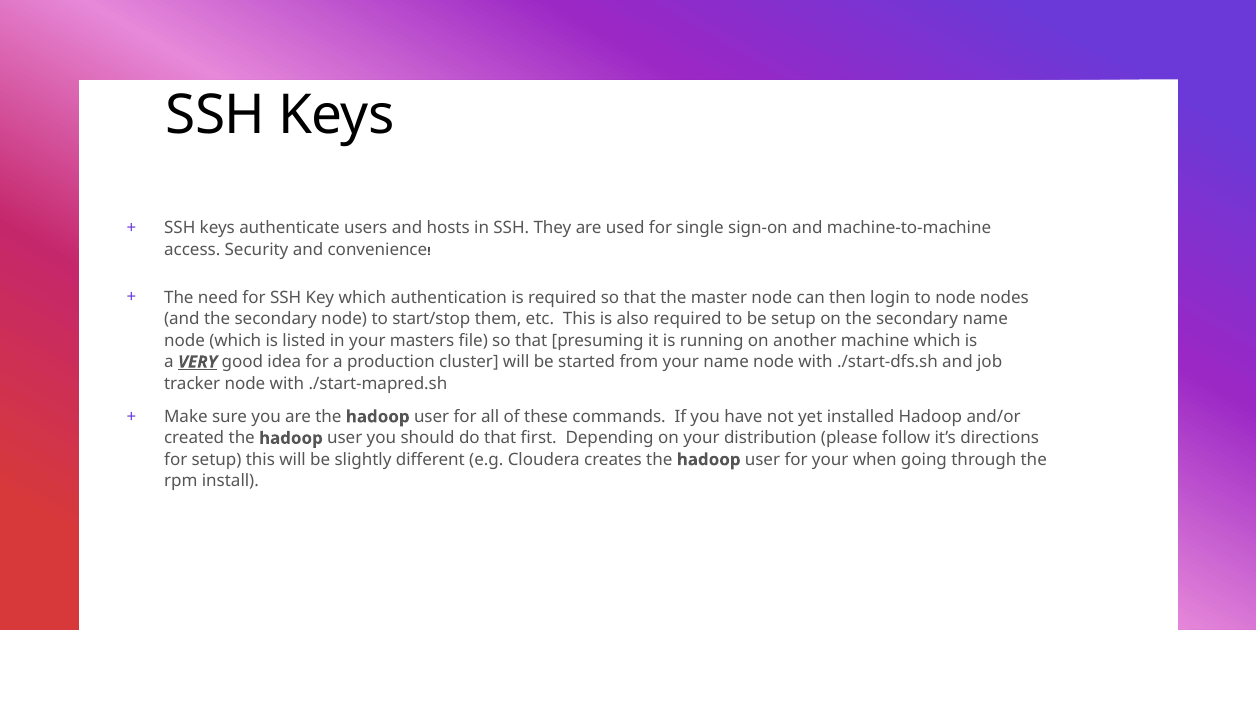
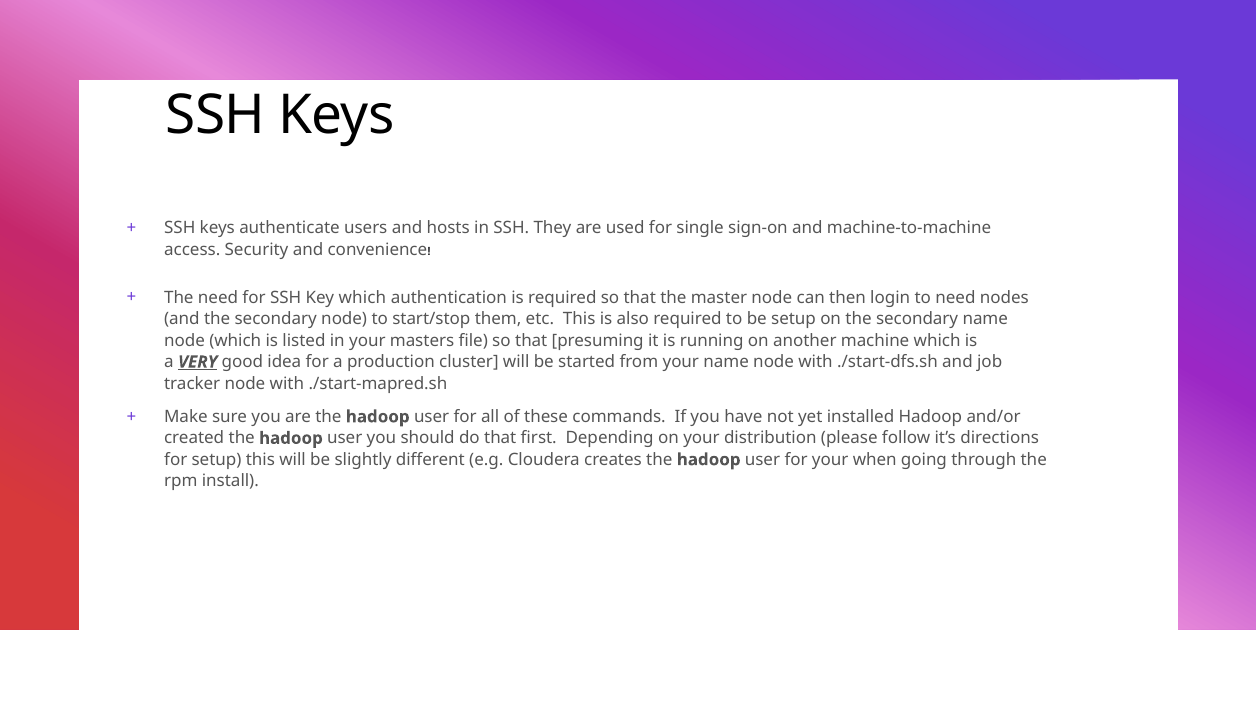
to node: node -> need (955, 297)
